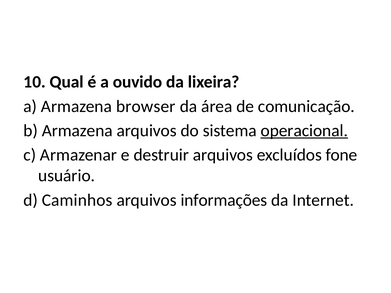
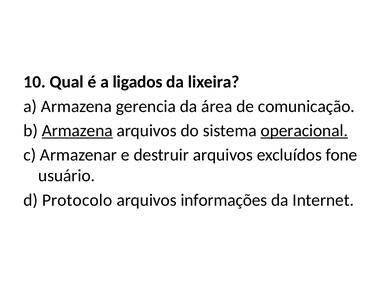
ouvido: ouvido -> ligados (138, 82)
browser: browser -> gerencia (146, 106)
Armazena underline: none -> present (77, 131)
Caminhos: Caminhos -> Protocolo (77, 200)
